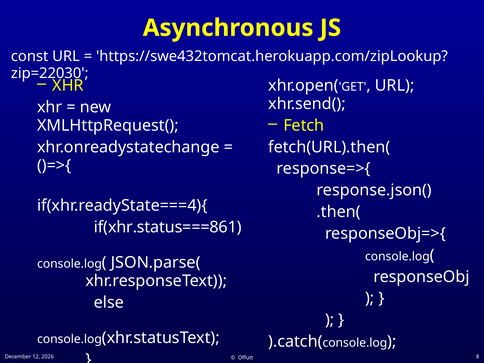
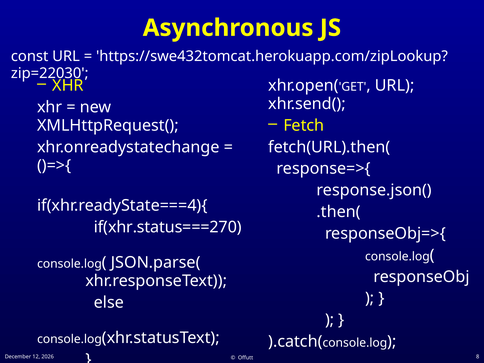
if(xhr.status===861: if(xhr.status===861 -> if(xhr.status===270 (168, 227)
